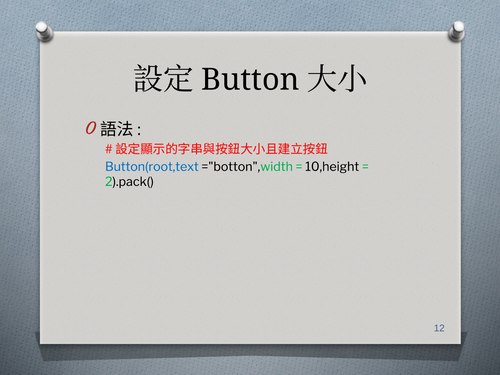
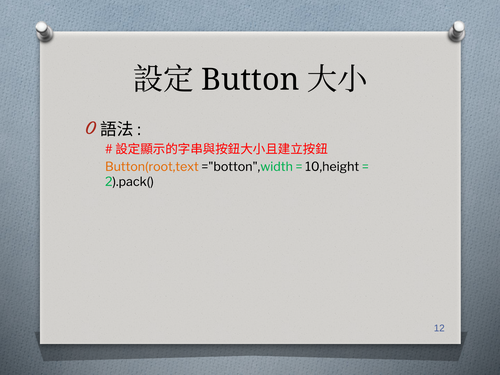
Button(root,text colour: blue -> orange (152, 167)
